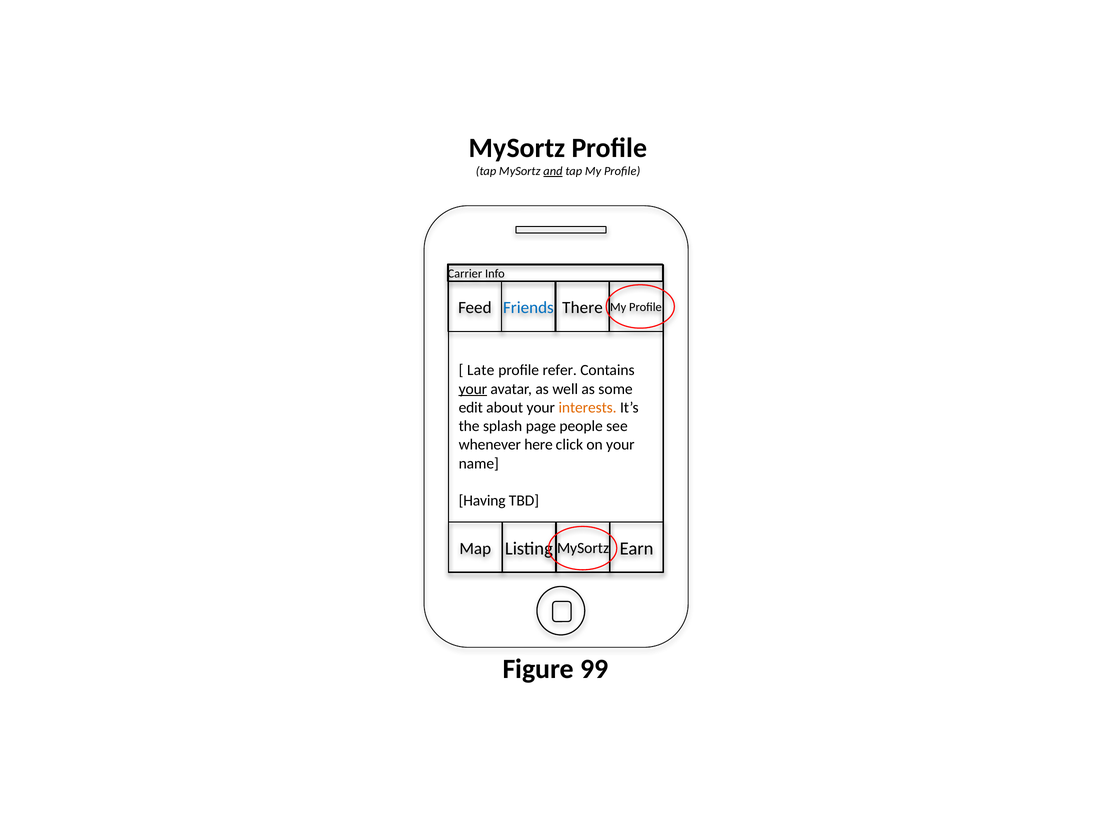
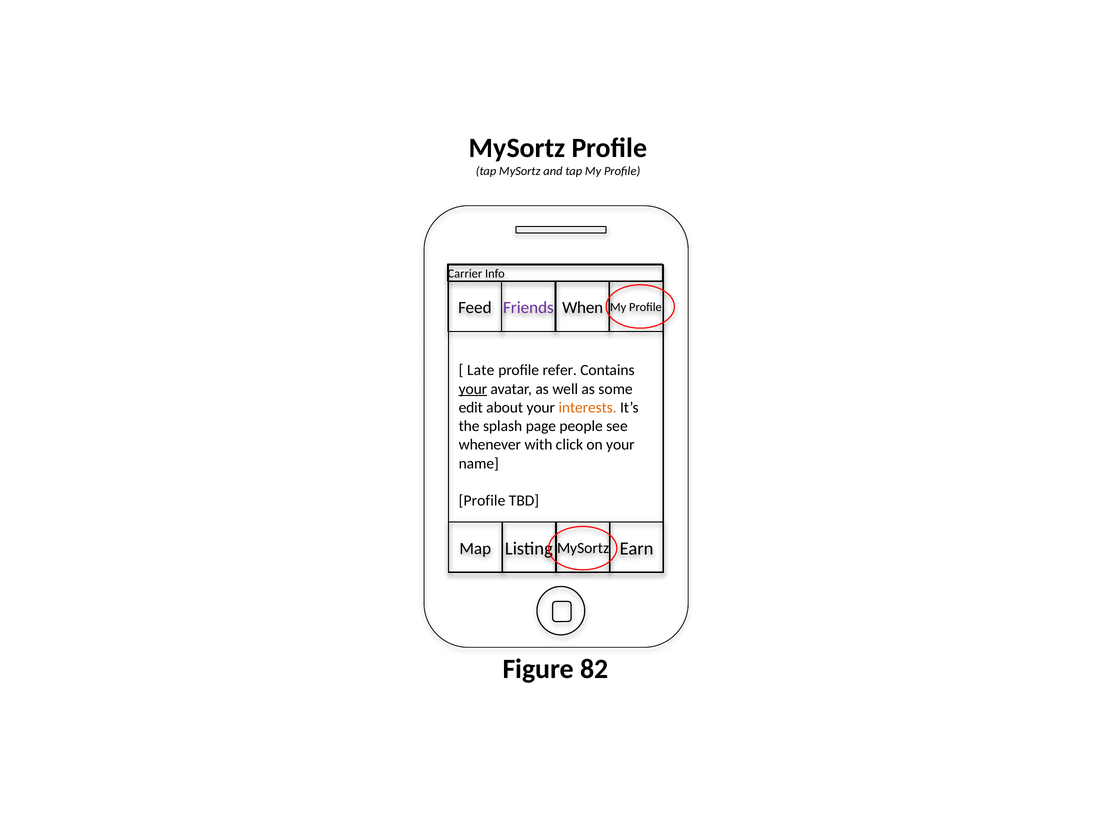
and underline: present -> none (553, 171)
Friends colour: blue -> purple (528, 308)
There: There -> When (583, 308)
here: here -> with (538, 445)
Having: Having -> Profile (482, 501)
99: 99 -> 82 (594, 669)
